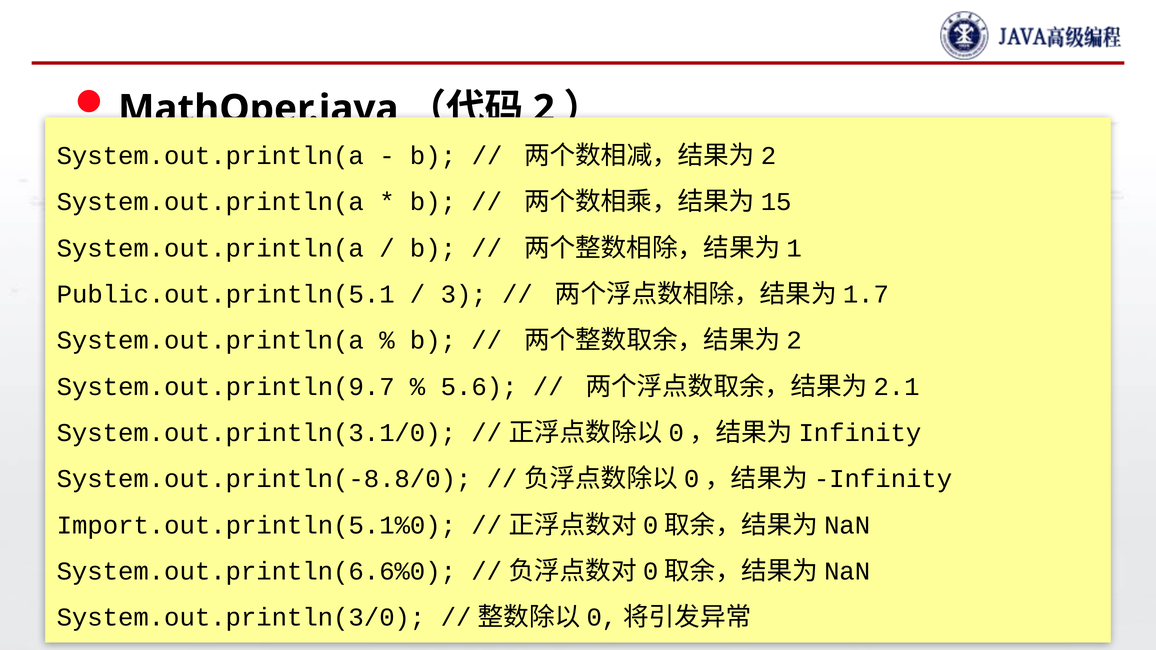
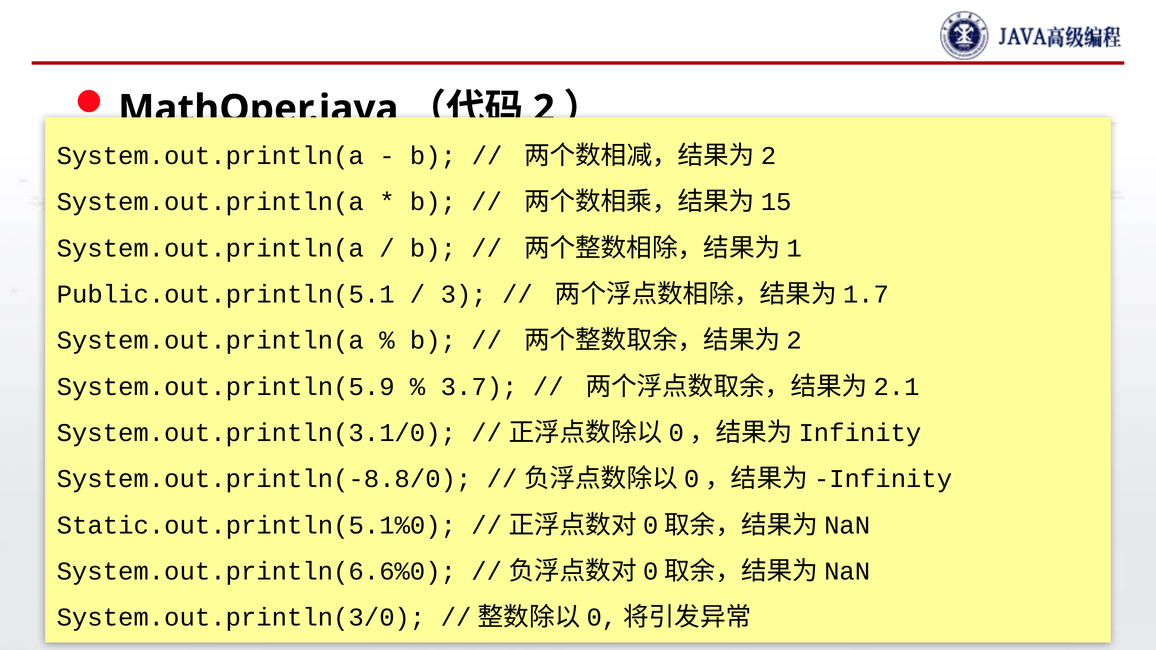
System.out.println(9.7: System.out.println(9.7 -> System.out.println(5.9 (226, 387)
5.6: 5.6 -> 3.7 (479, 387)
Import.out.println(5.1%0: Import.out.println(5.1%0 -> Static.out.println(5.1%0 (256, 525)
